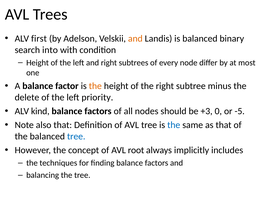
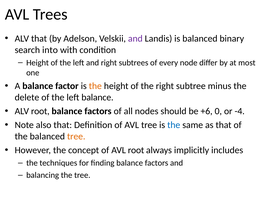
ALV first: first -> that (39, 38)
and colour: orange -> purple (135, 38)
left priority: priority -> balance (97, 97)
ALV kind: kind -> root (40, 111)
+3: +3 -> +6 (207, 111)
-5: -5 -> -4 (240, 111)
tree colour: blue -> orange (76, 136)
